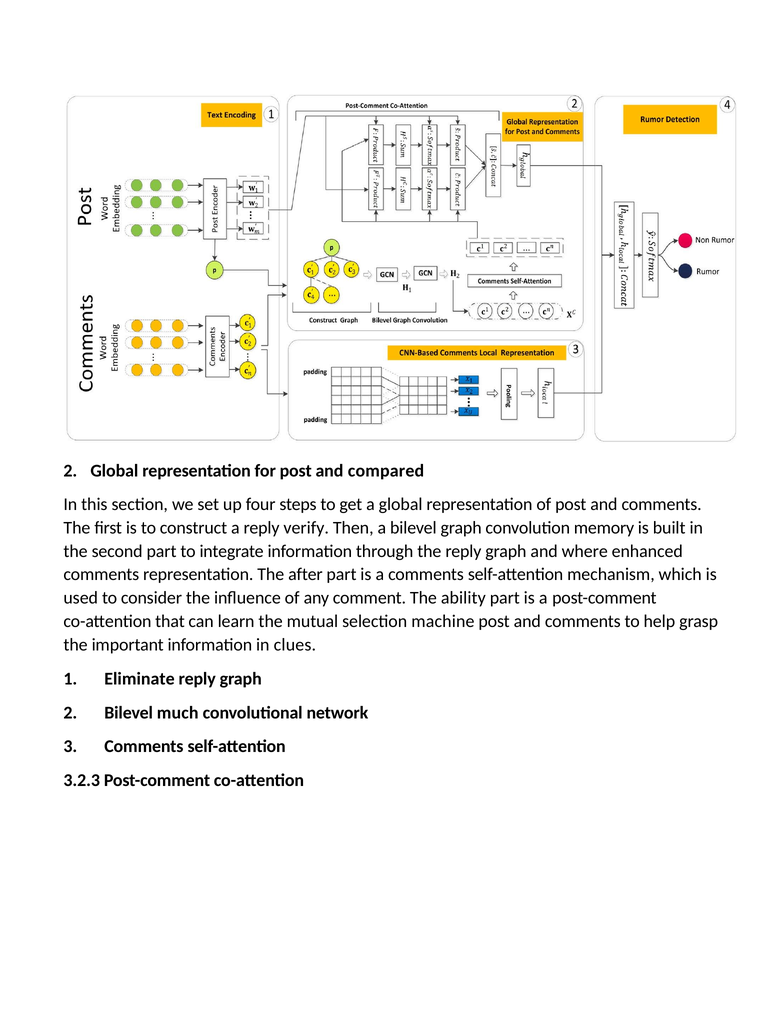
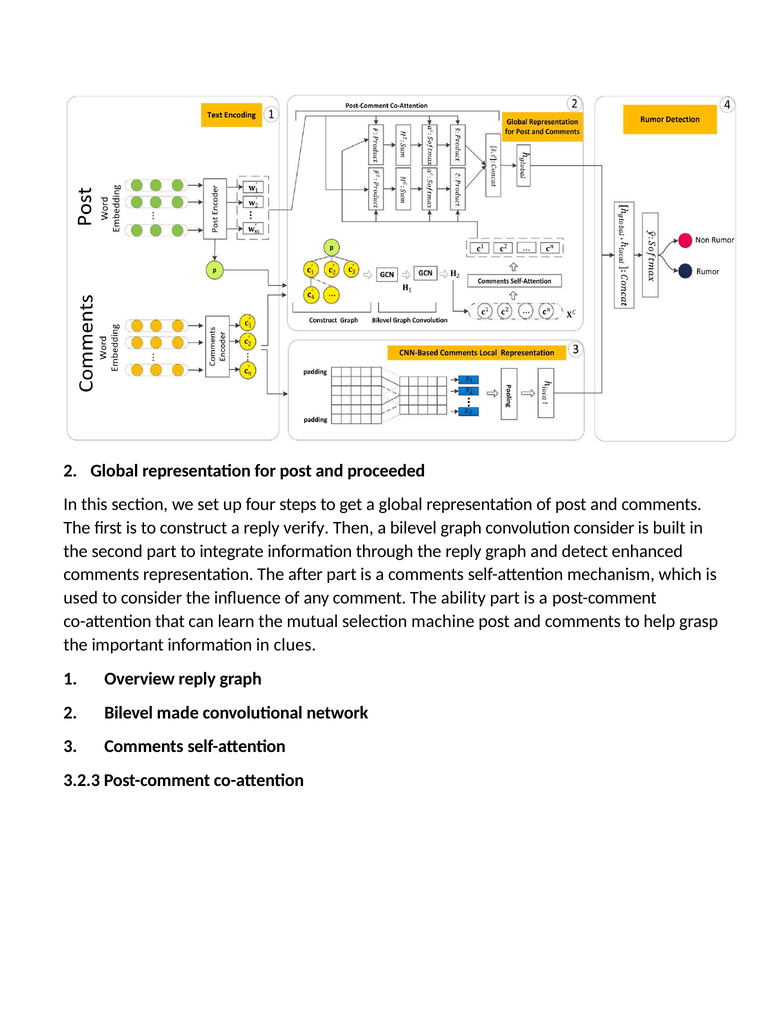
compared: compared -> proceeded (386, 470)
convolution memory: memory -> consider (604, 527)
where: where -> detect (585, 551)
Eliminate: Eliminate -> Overview (140, 678)
much: much -> made (178, 712)
